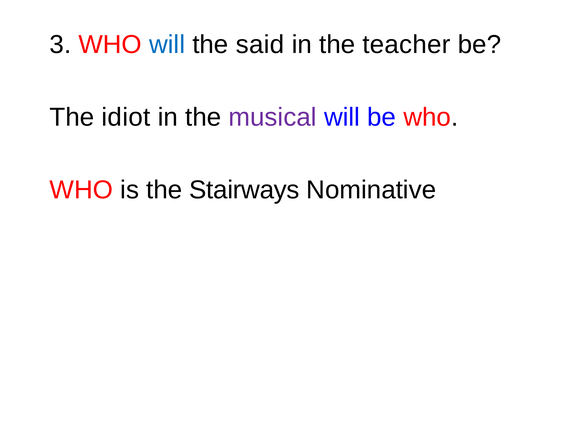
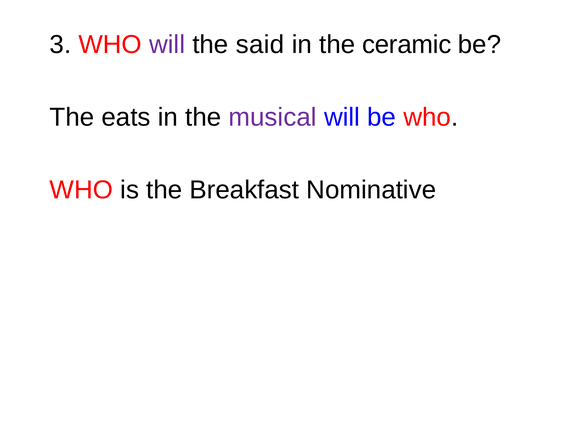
will colour: blue -> purple (167, 45)
teacher: teacher -> ceramic (407, 45)
idiot: idiot -> eats (126, 117)
Stairways: Stairways -> Breakfast (244, 190)
